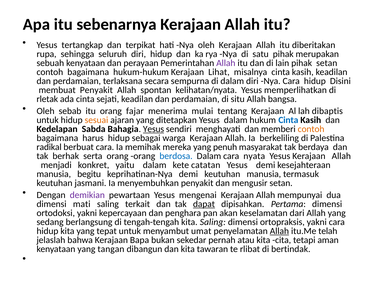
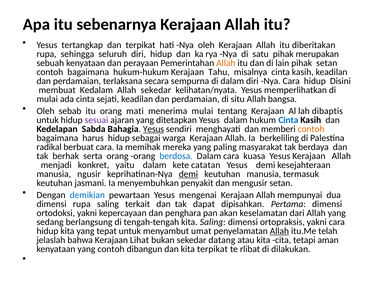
Allah colour: purple -> orange (226, 63)
Lihat: Lihat -> Tahu (219, 72)
membuat Penyakit: Penyakit -> Kedalam (96, 90)
Allah spontan: spontan -> sekedar (156, 90)
rletak: rletak -> mulai (47, 99)
fajar: fajar -> mati (135, 111)
sesuai colour: orange -> purple (96, 120)
penuh: penuh -> paling (225, 147)
nyata: nyata -> kuasa (254, 156)
begitu: begitu -> ngusir (89, 174)
demi underline: none -> present (188, 174)
demikian colour: purple -> blue (87, 195)
dimensi mati: mati -> rupa (82, 204)
dapat underline: present -> none (204, 204)
Bapa: Bapa -> Lihat (139, 240)
pernah: pernah -> datang (222, 240)
yang tangan: tangan -> contoh (111, 249)
kita tawaran: tawaran -> terpikat (212, 249)
bertindak: bertindak -> dilakukan (291, 249)
